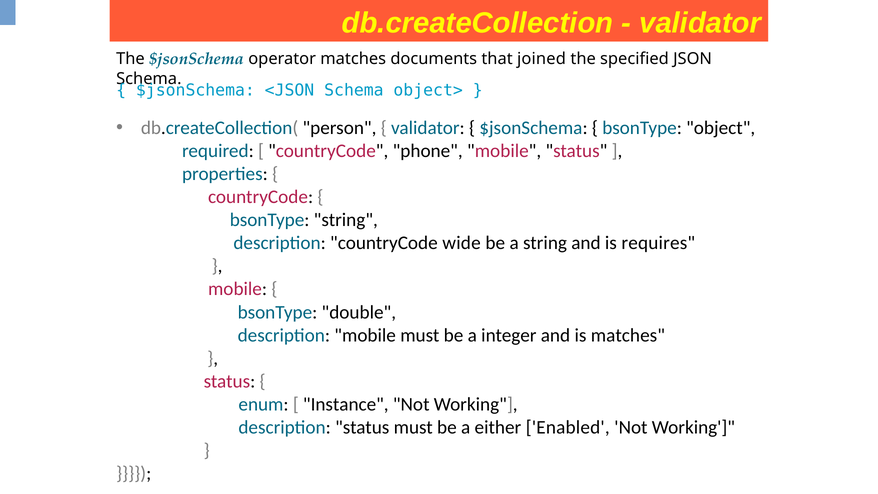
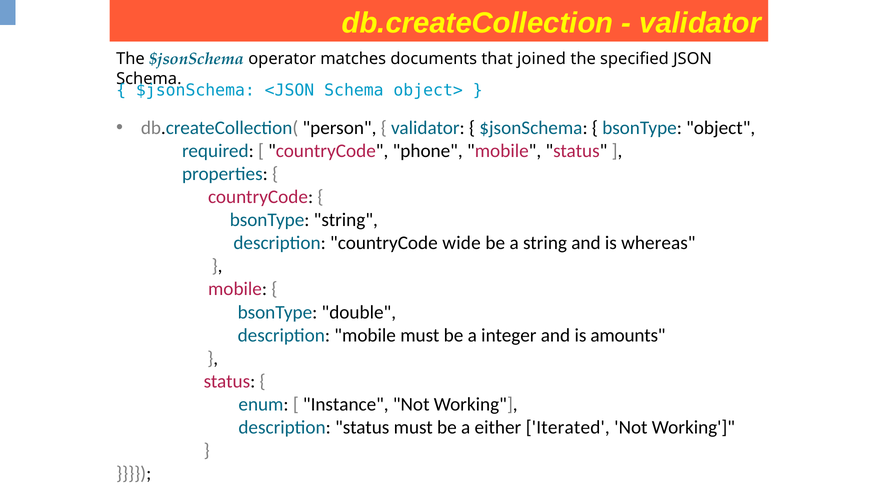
requires: requires -> whereas (658, 243)
is matches: matches -> amounts (628, 335)
Enabled: Enabled -> Iterated (568, 427)
